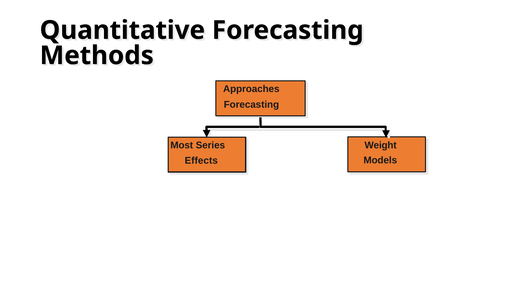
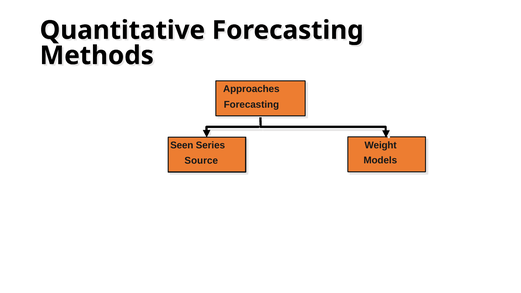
Most: Most -> Seen (182, 145)
Effects: Effects -> Source (201, 161)
